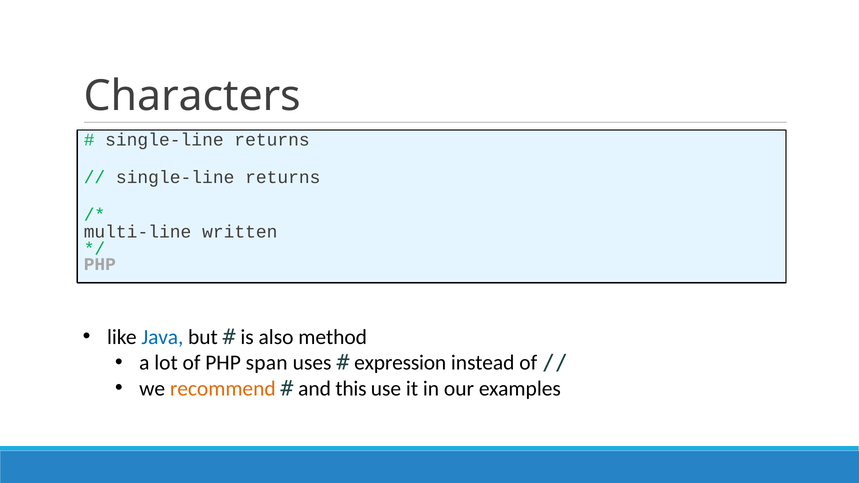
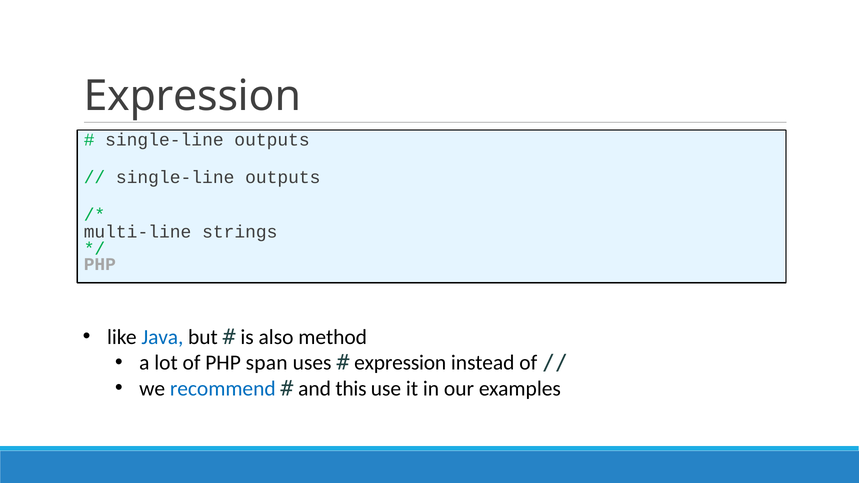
Characters: Characters -> Expression (192, 96)
returns: returns -> outputs (272, 140)
returns: returns -> outputs (283, 177)
written: written -> strings (240, 232)
recommend colour: orange -> blue (223, 389)
